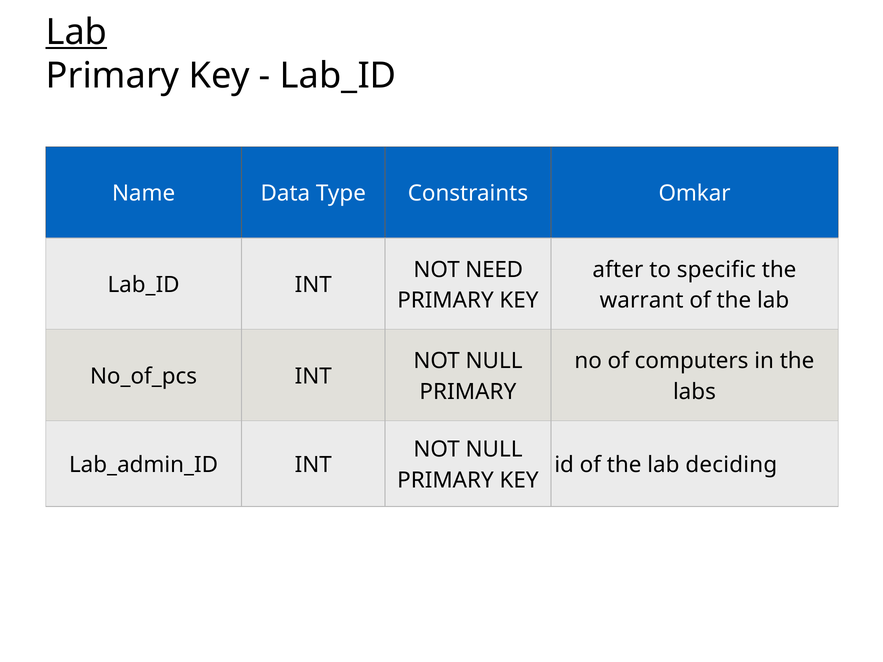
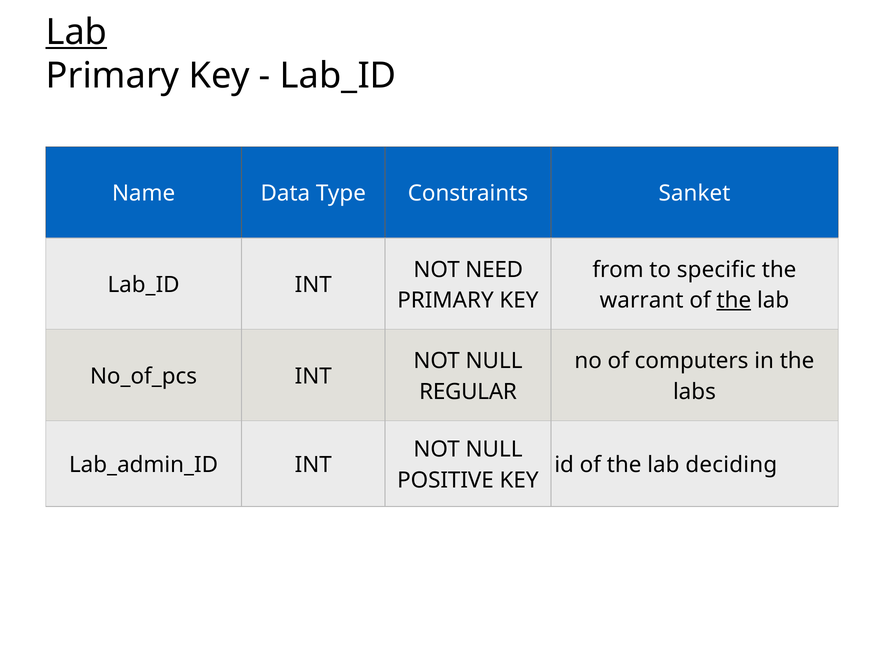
Omkar: Omkar -> Sanket (694, 194)
after: after -> from (618, 270)
the underline: none -> present (734, 300)
PRIMARY: PRIMARY -> REGULAR (468, 392)
PRIMARY: PRIMARY -> POSITIVE (446, 480)
